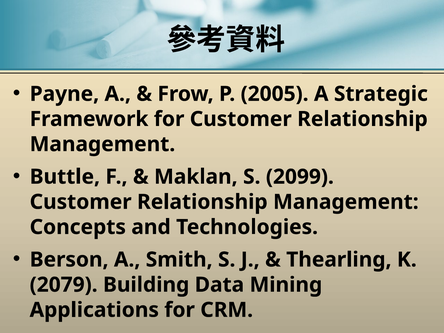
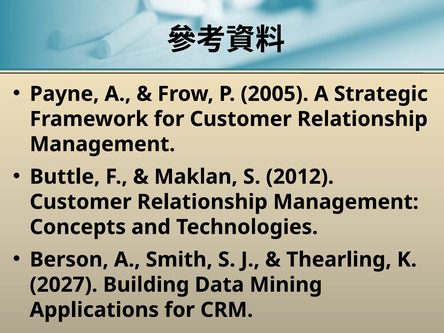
2099: 2099 -> 2012 (300, 177)
2079: 2079 -> 2027 (64, 285)
